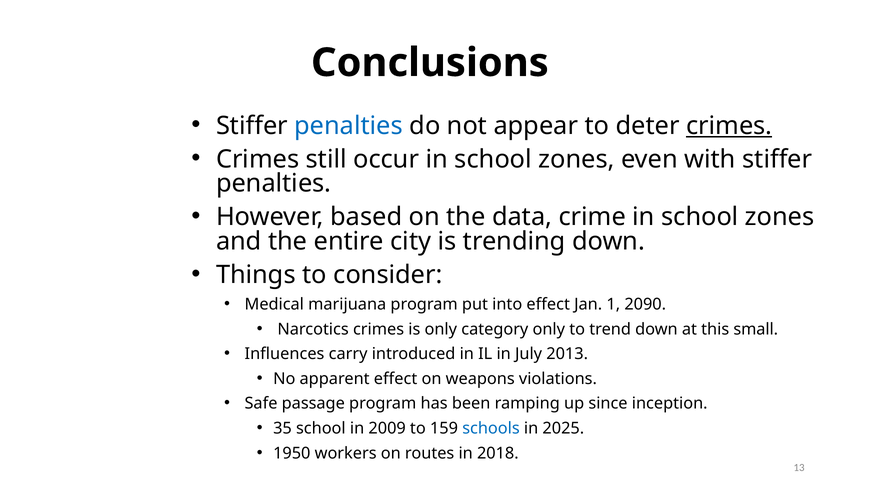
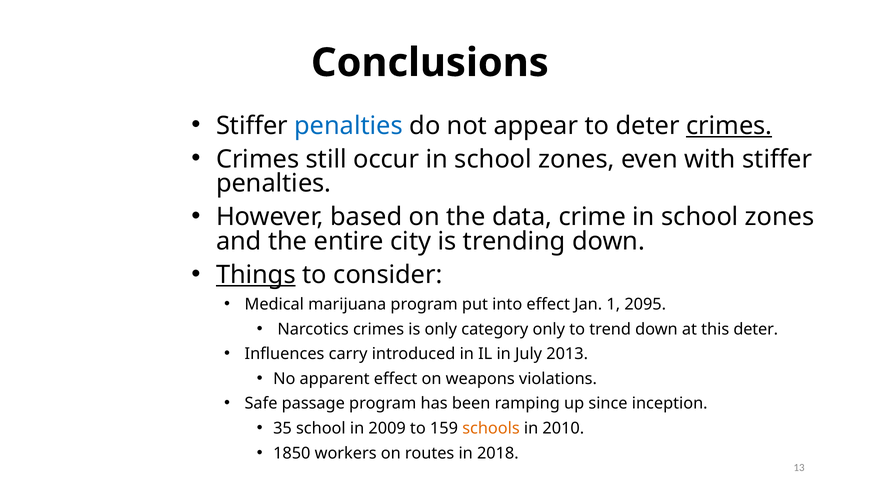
Things underline: none -> present (256, 275)
2090: 2090 -> 2095 (645, 304)
this small: small -> deter (756, 329)
schools colour: blue -> orange (491, 428)
2025: 2025 -> 2010 (563, 428)
1950: 1950 -> 1850 (292, 453)
